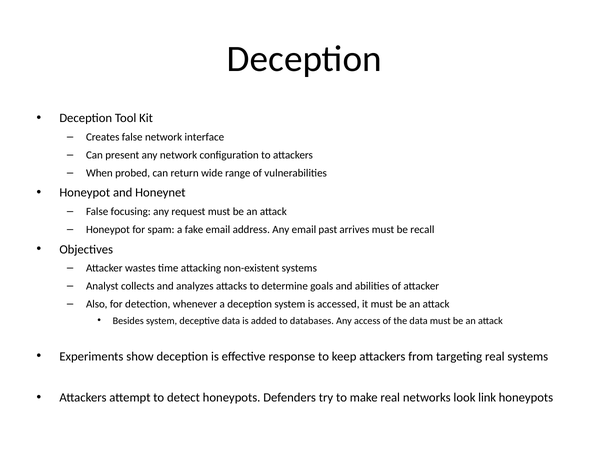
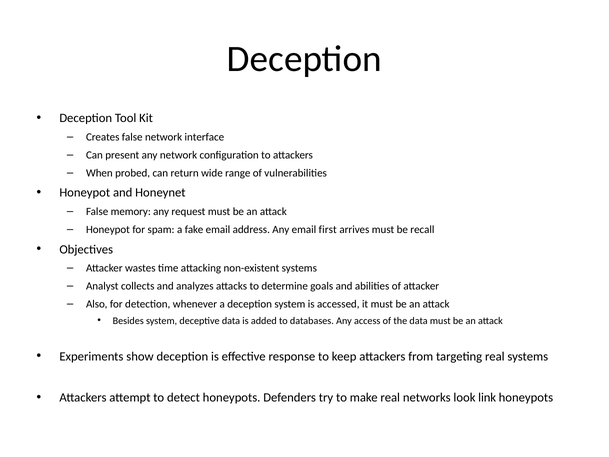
focusing: focusing -> memory (131, 211)
past: past -> first (328, 229)
